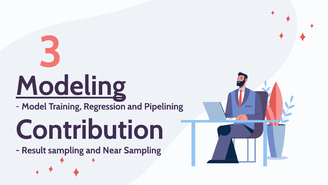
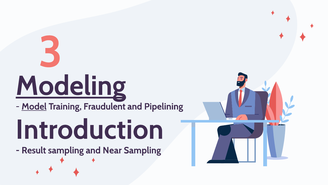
Model underline: none -> present (34, 106)
Regression: Regression -> Fraudulent (105, 106)
Contribution: Contribution -> Introduction (90, 129)
